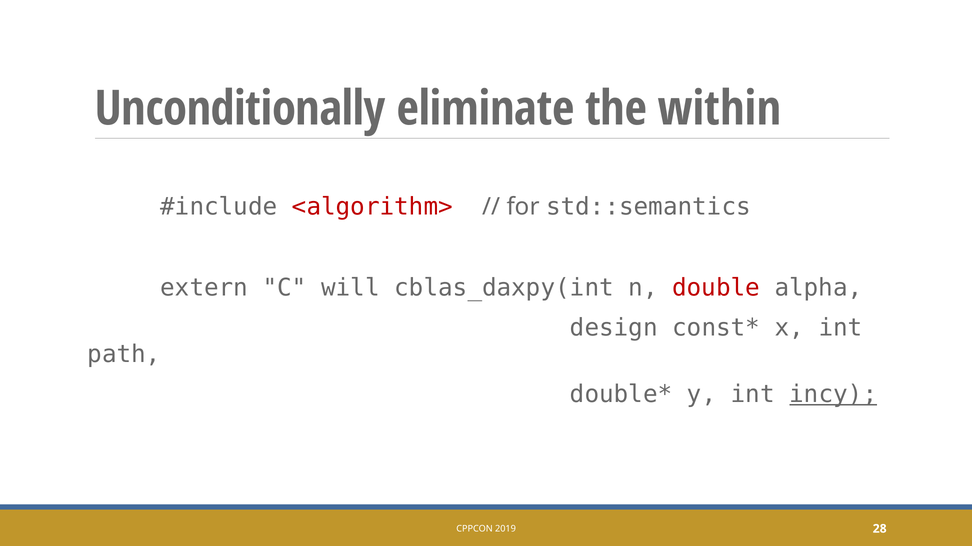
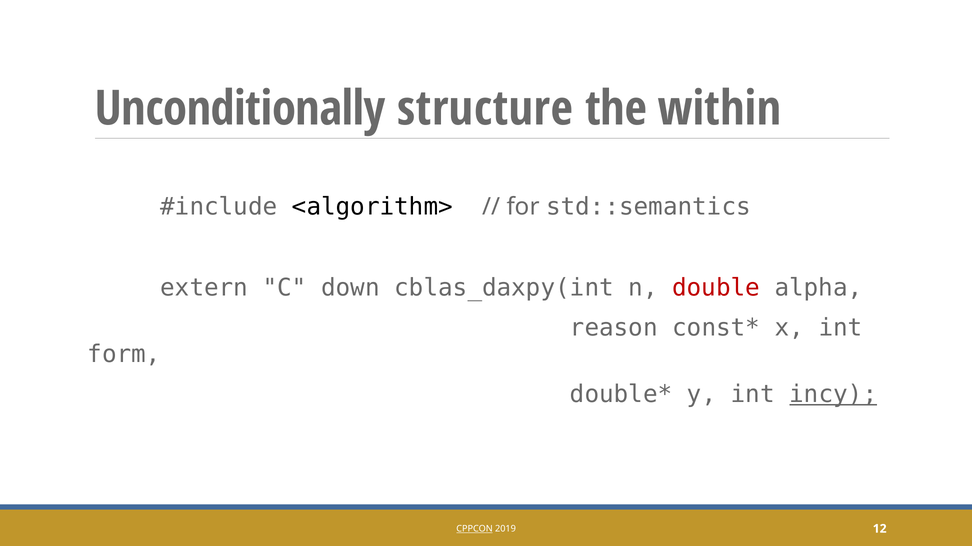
eliminate: eliminate -> structure (485, 109)
<algorithm> colour: red -> black (372, 207)
will: will -> down (350, 288)
design: design -> reason (614, 328)
path: path -> form (124, 355)
CPPCON underline: none -> present (475, 529)
28: 28 -> 12 (880, 529)
